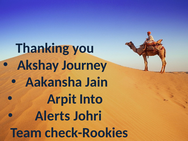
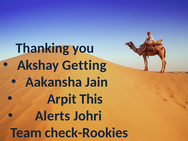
Journey: Journey -> Getting (84, 65)
Into: Into -> This (91, 99)
